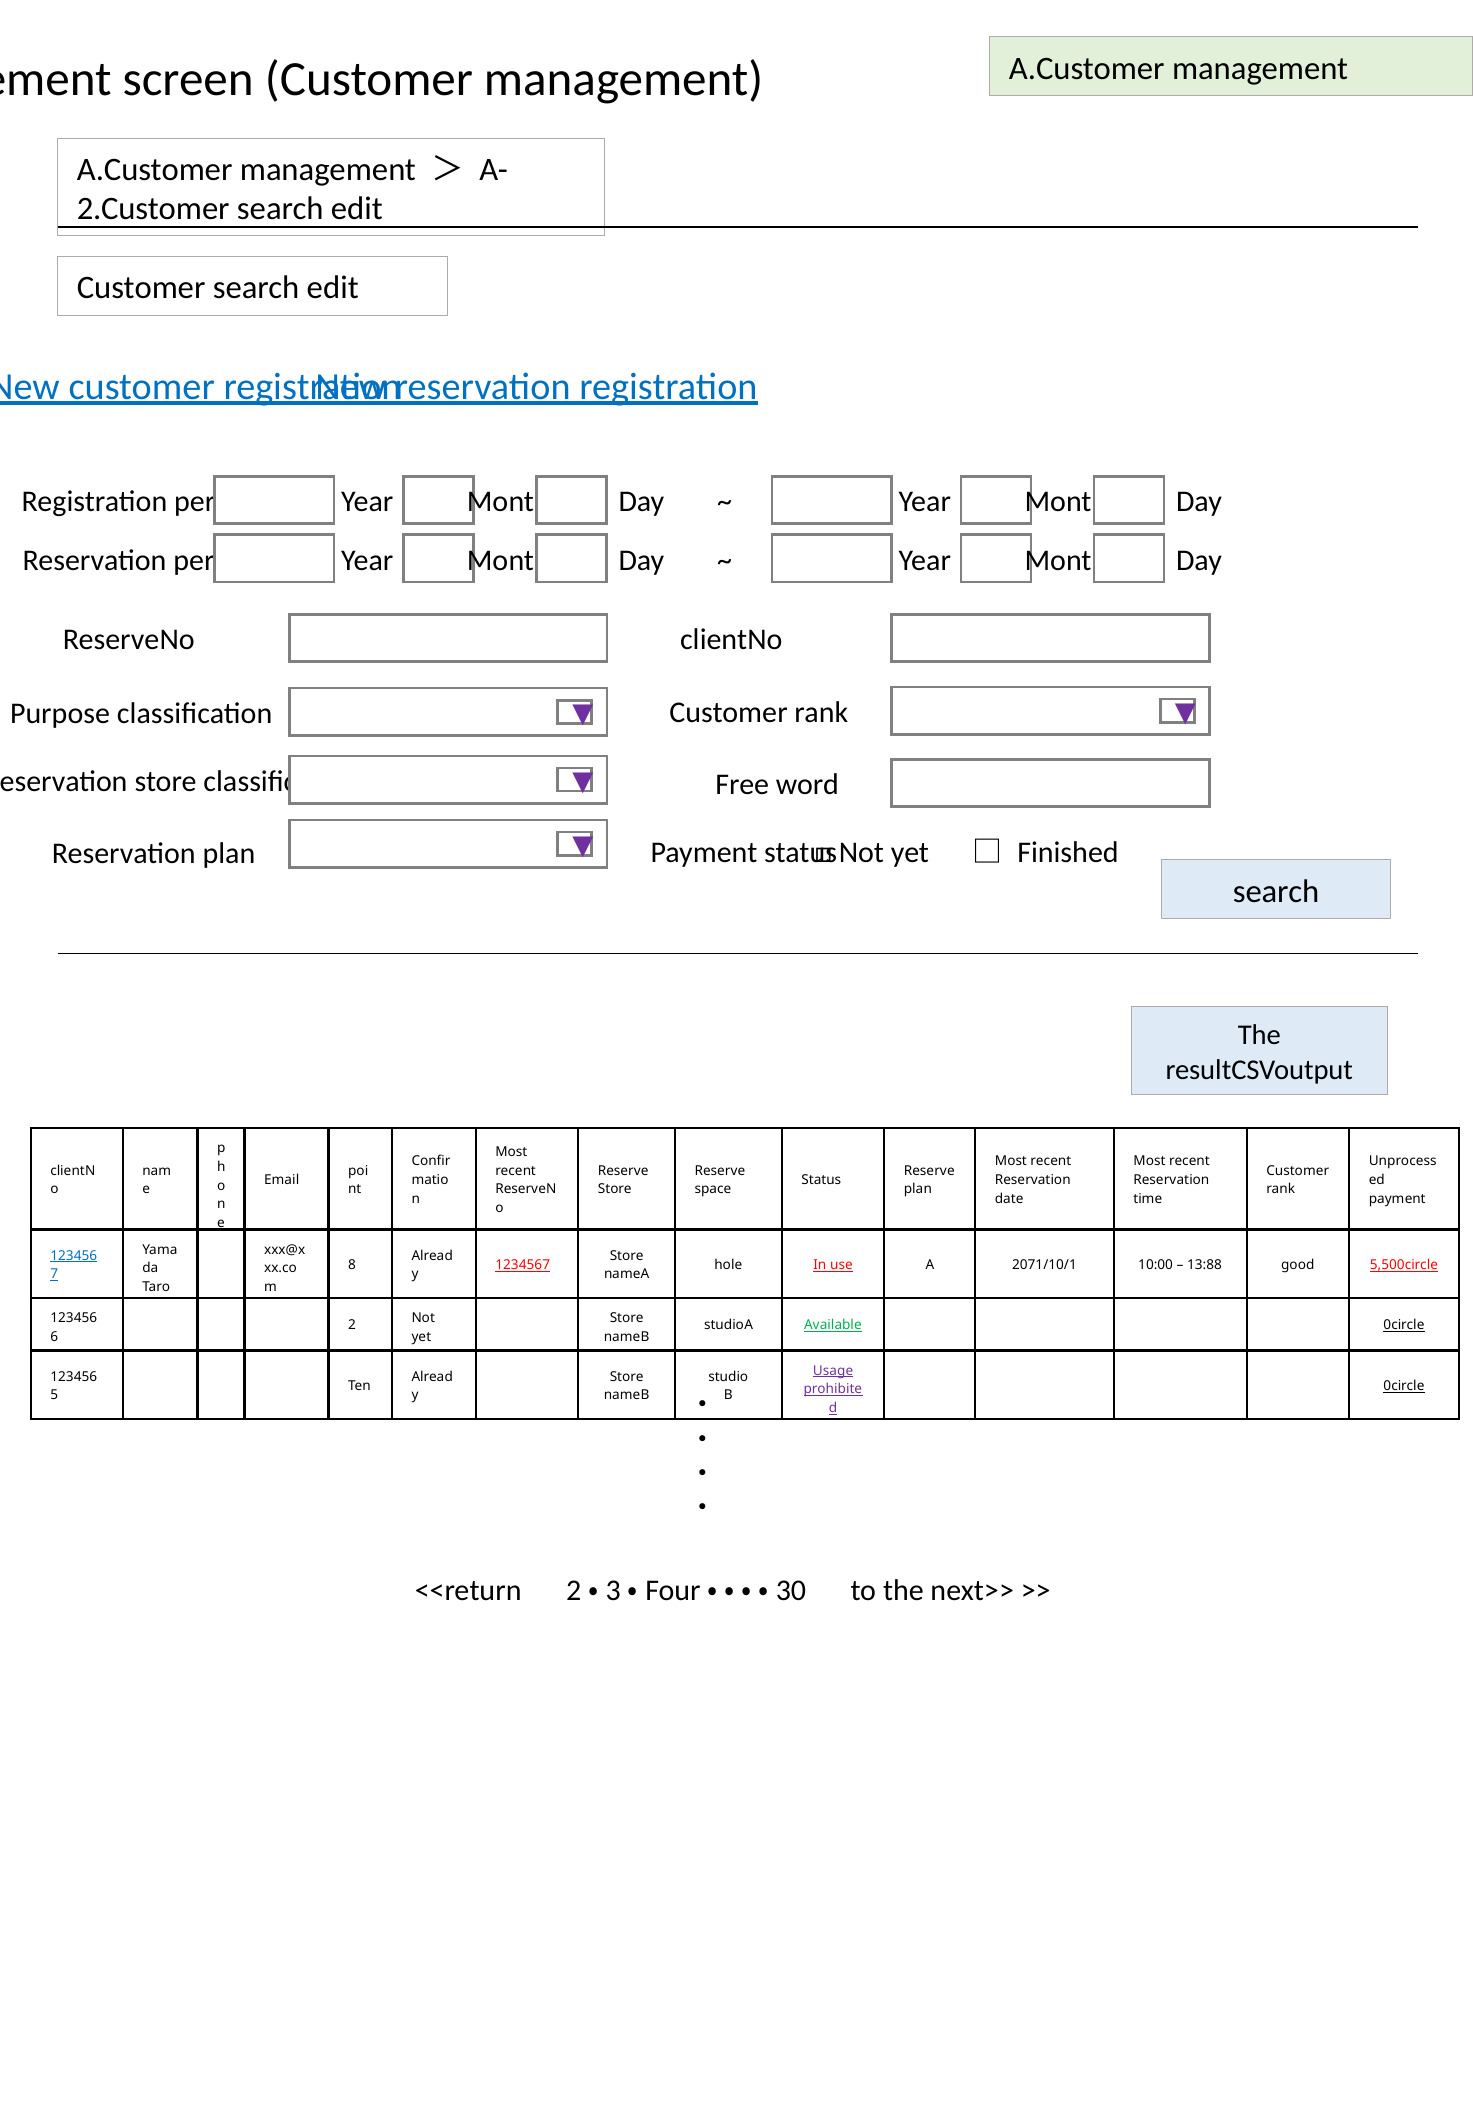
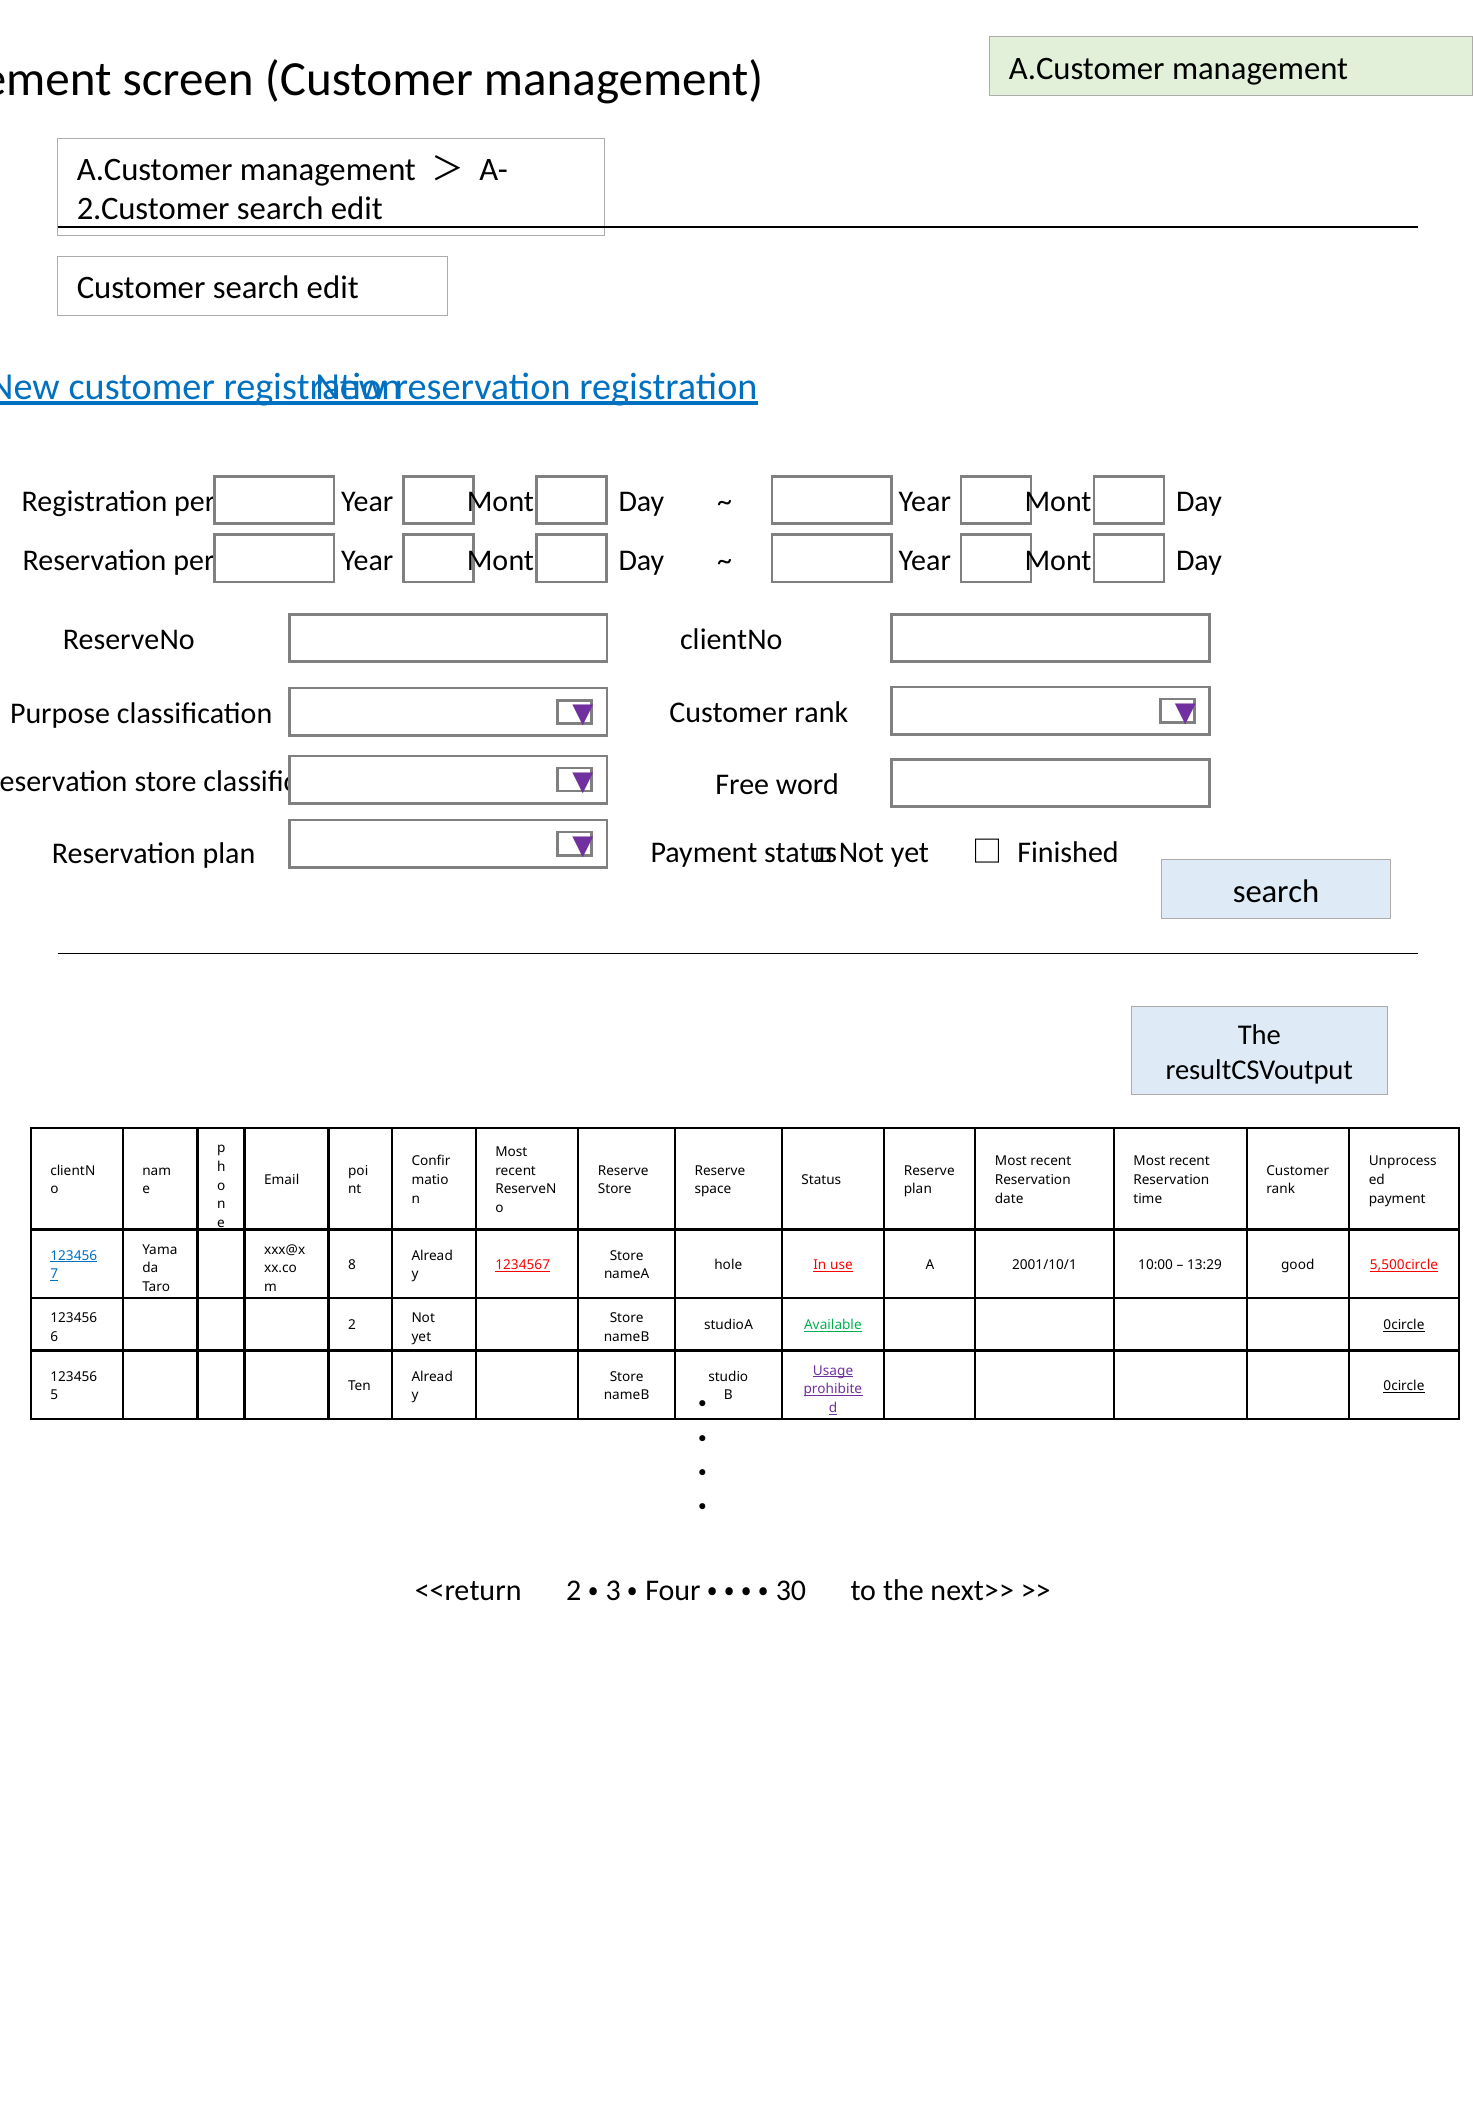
2071/10/1: 2071/10/1 -> 2001/10/1 (1044, 1265)
13:88: 13:88 -> 13:29 (1204, 1265)
